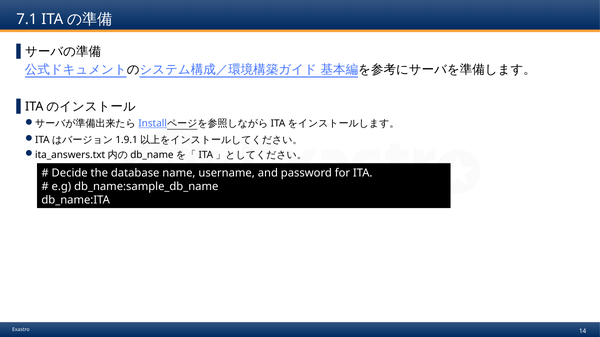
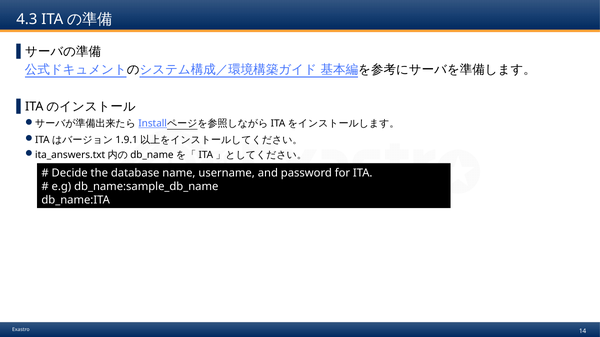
7.1: 7.1 -> 4.3 (27, 19)
